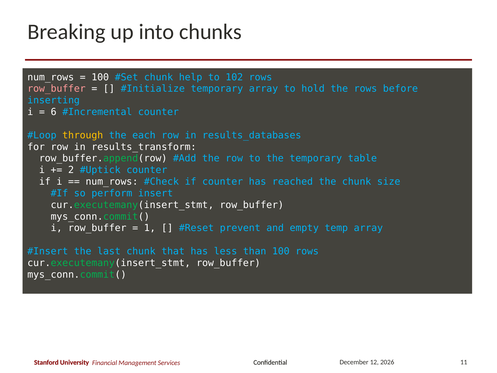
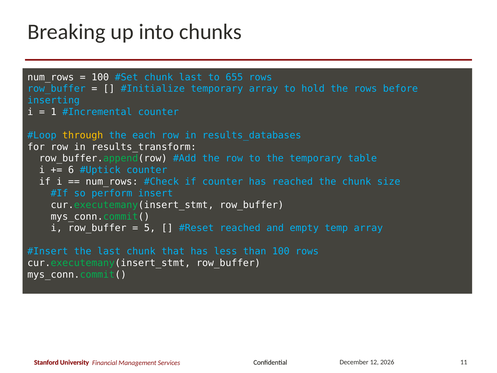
chunk help: help -> last (191, 77)
102: 102 -> 655 (234, 77)
row_buffer colour: pink -> light blue (57, 89)
6: 6 -> 1 (54, 112)
2: 2 -> 6 (71, 170)
1: 1 -> 5 (150, 228)
prevent: prevent -> reached (240, 228)
